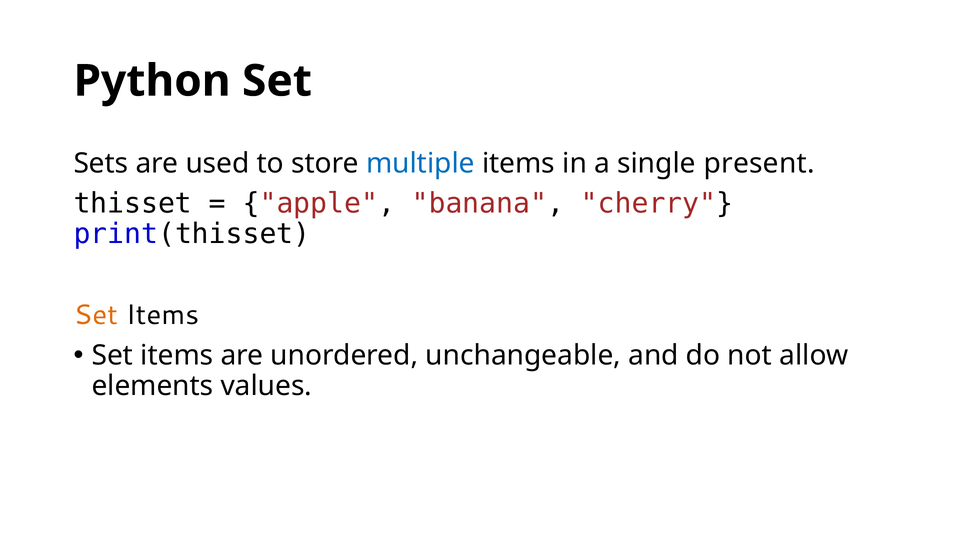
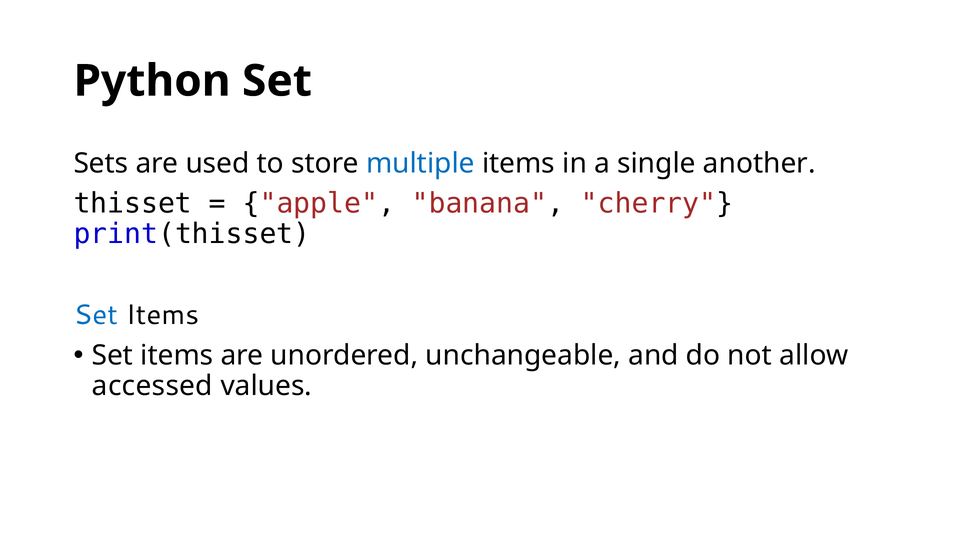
present: present -> another (759, 163)
Set colour: orange -> blue (96, 315)
elements: elements -> accessed (152, 386)
